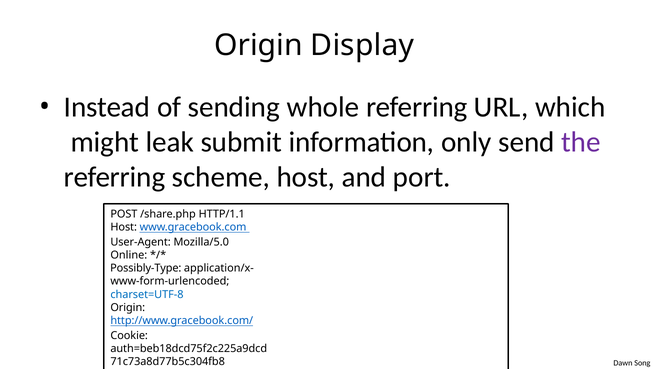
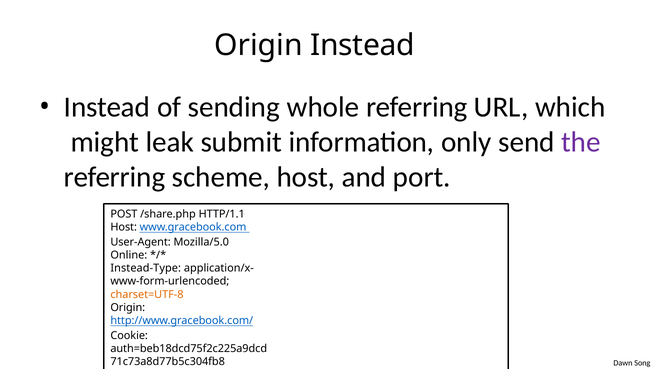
Origin Display: Display -> Instead (362, 46)
Possibly-Type: Possibly-Type -> Instead-Type (146, 268)
charset=UTF-8 colour: blue -> orange (147, 294)
